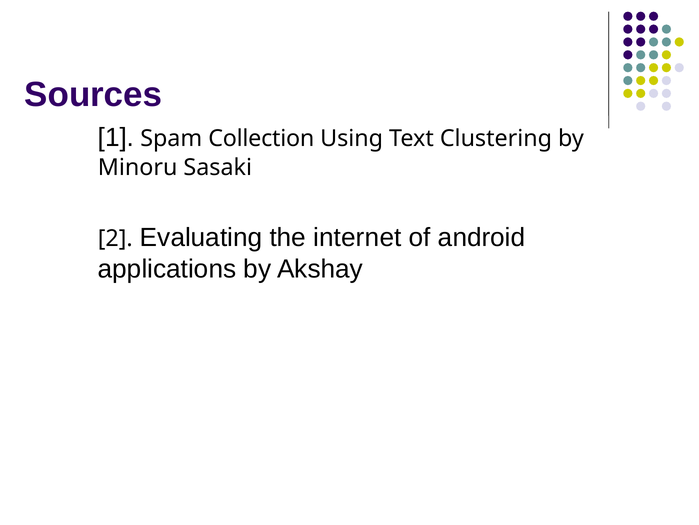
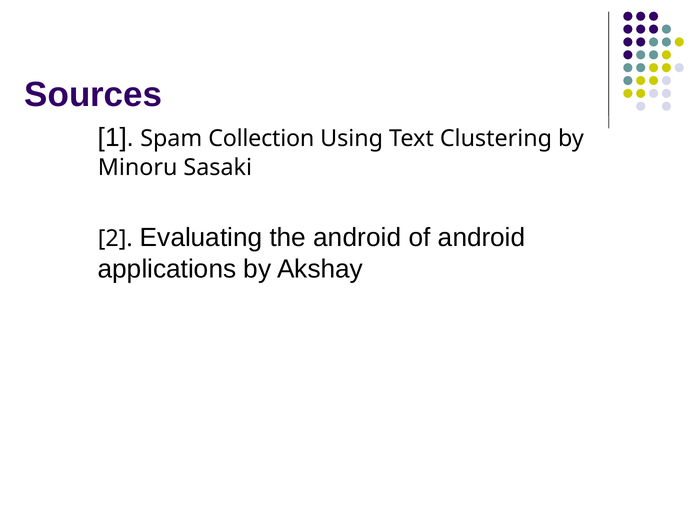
the internet: internet -> android (357, 237)
